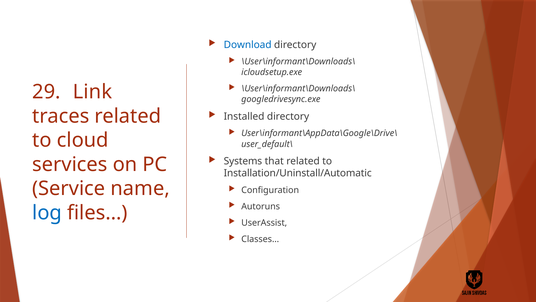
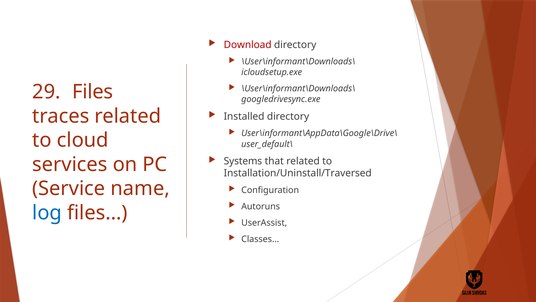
Download colour: blue -> red (248, 45)
29 Link: Link -> Files (93, 92)
Installation/Uninstall/Automatic: Installation/Uninstall/Automatic -> Installation/Uninstall/Traversed (298, 173)
